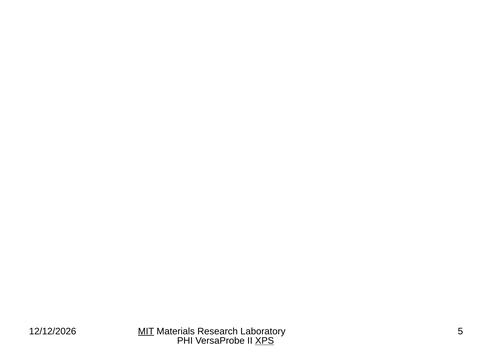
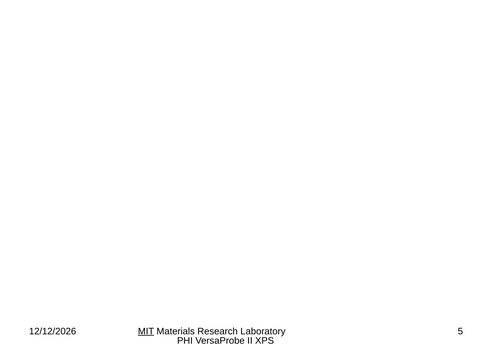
XPS underline: present -> none (265, 341)
